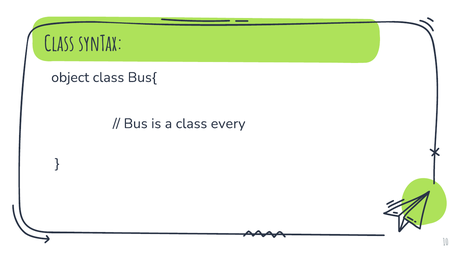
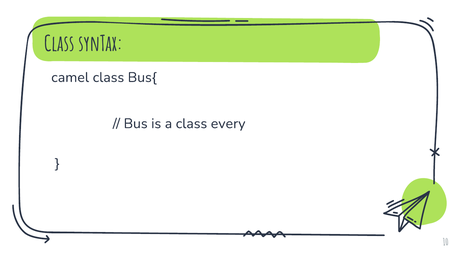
object: object -> camel (70, 78)
